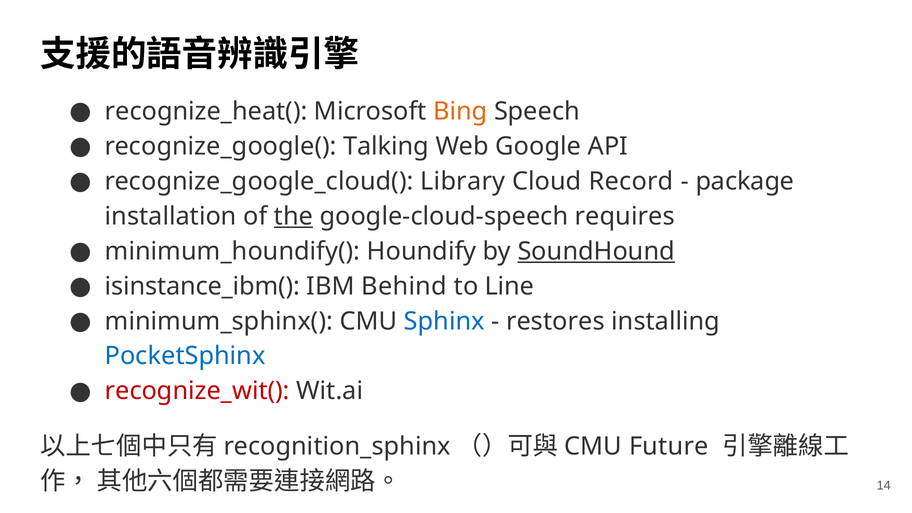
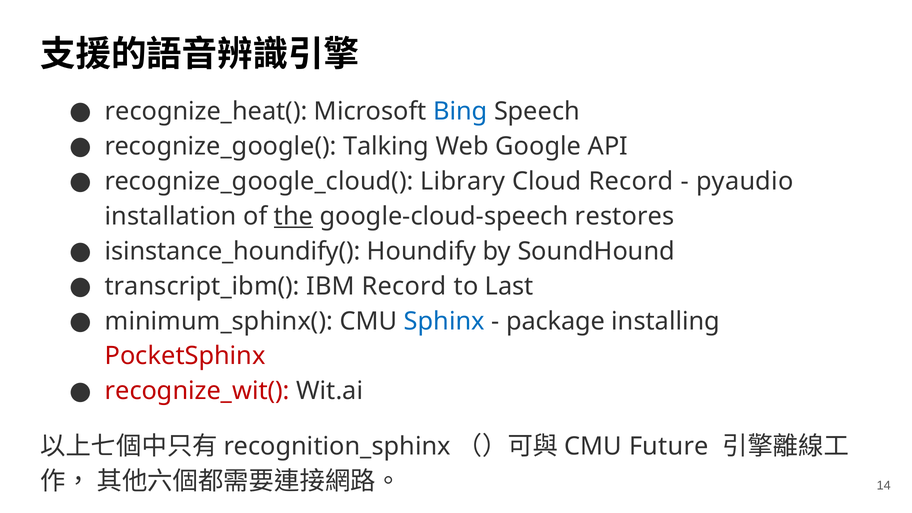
Bing colour: orange -> blue (460, 111)
package: package -> pyaudio (745, 181)
requires: requires -> restores (625, 216)
minimum_houndify(: minimum_houndify( -> isinstance_houndify( (233, 251)
SoundHound underline: present -> none (596, 251)
isinstance_ibm(: isinstance_ibm( -> transcript_ibm( (202, 286)
IBM Behind: Behind -> Record (404, 286)
Line: Line -> Last (509, 286)
restores: restores -> package (556, 321)
PocketSphinx colour: blue -> red (185, 356)
